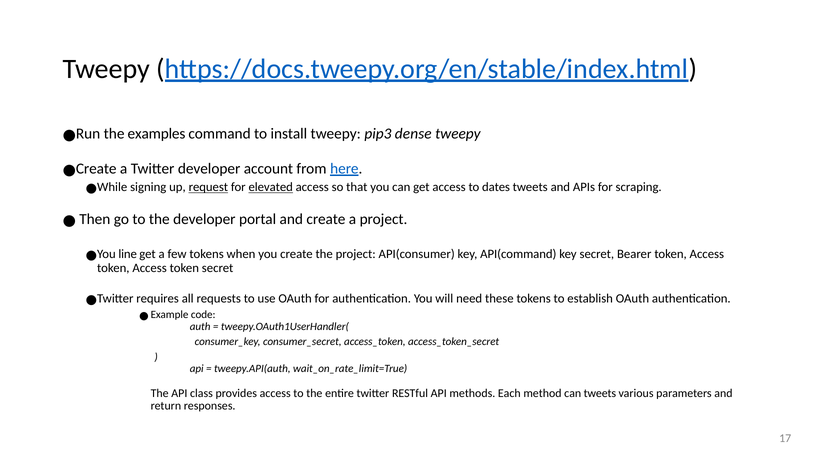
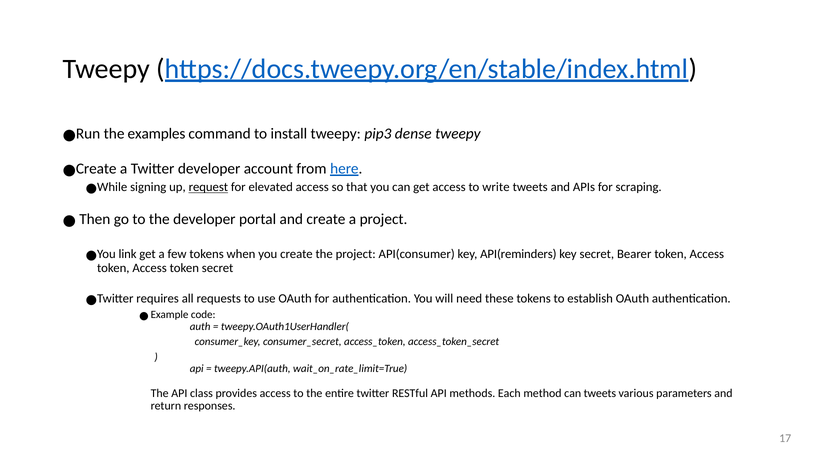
elevated underline: present -> none (271, 187)
dates: dates -> write (496, 187)
line: line -> link (128, 254)
API(command: API(command -> API(reminders (518, 254)
